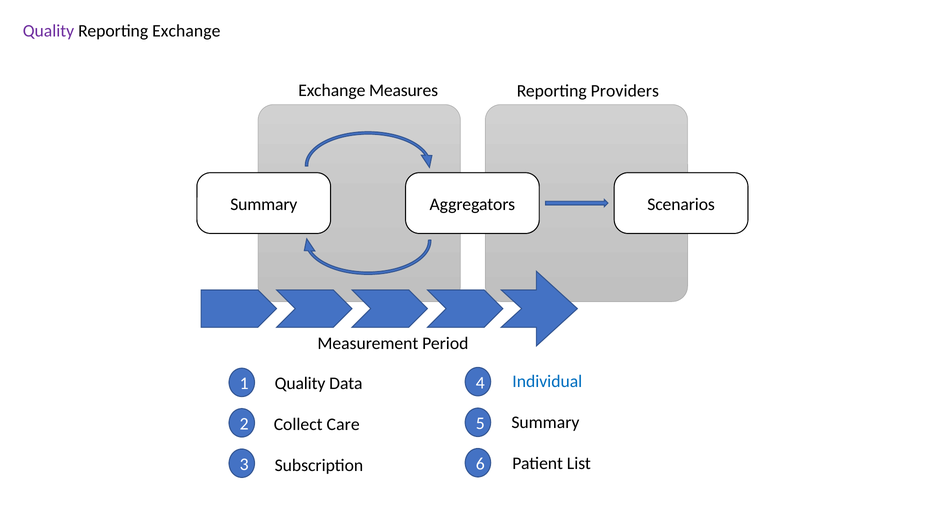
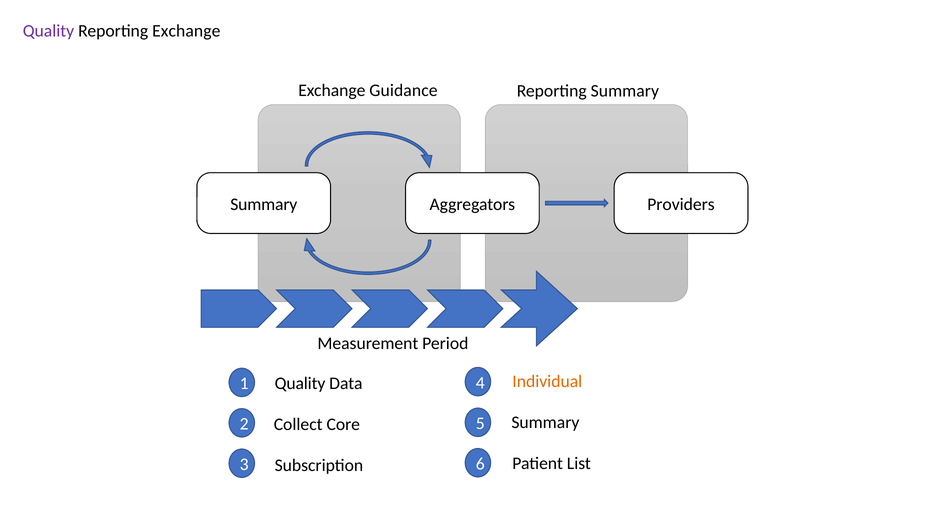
Measures: Measures -> Guidance (403, 90)
Reporting Providers: Providers -> Summary (625, 91)
Scenarios: Scenarios -> Providers (681, 204)
Individual colour: blue -> orange (547, 381)
Care: Care -> Core (343, 424)
